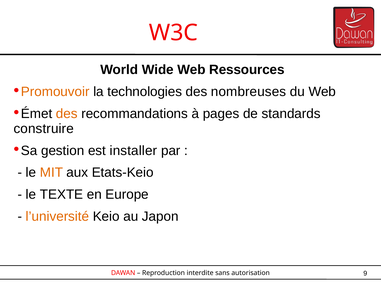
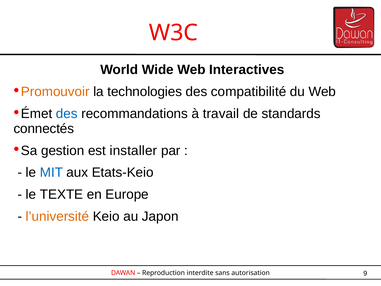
Ressources: Ressources -> Interactives (247, 70)
nombreuses: nombreuses -> compatibilité (249, 92)
des colour: orange -> blue (67, 114)
pages: pages -> travail (221, 114)
construire: construire -> connectés (44, 129)
MIT colour: orange -> blue (51, 172)
